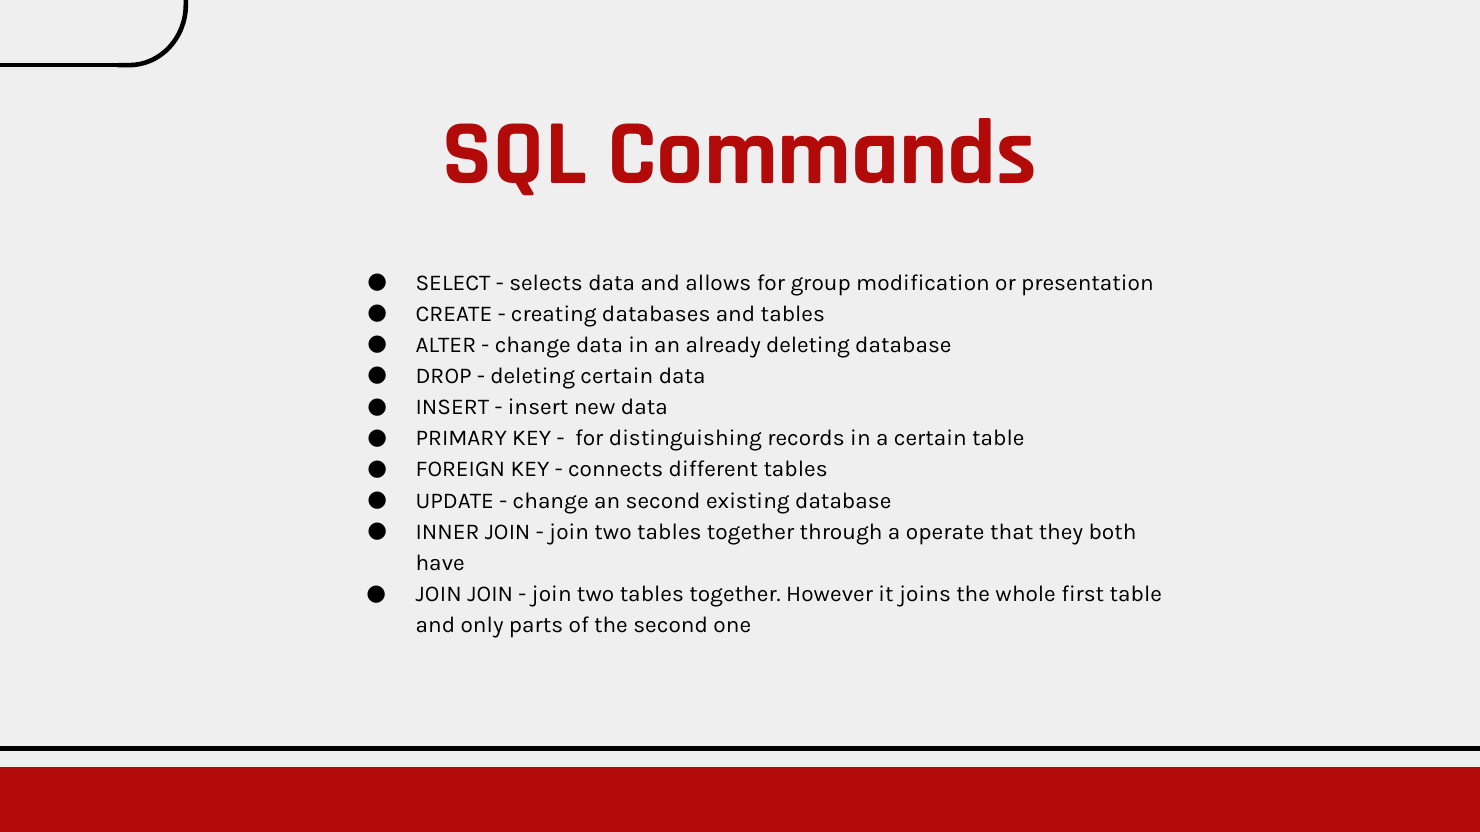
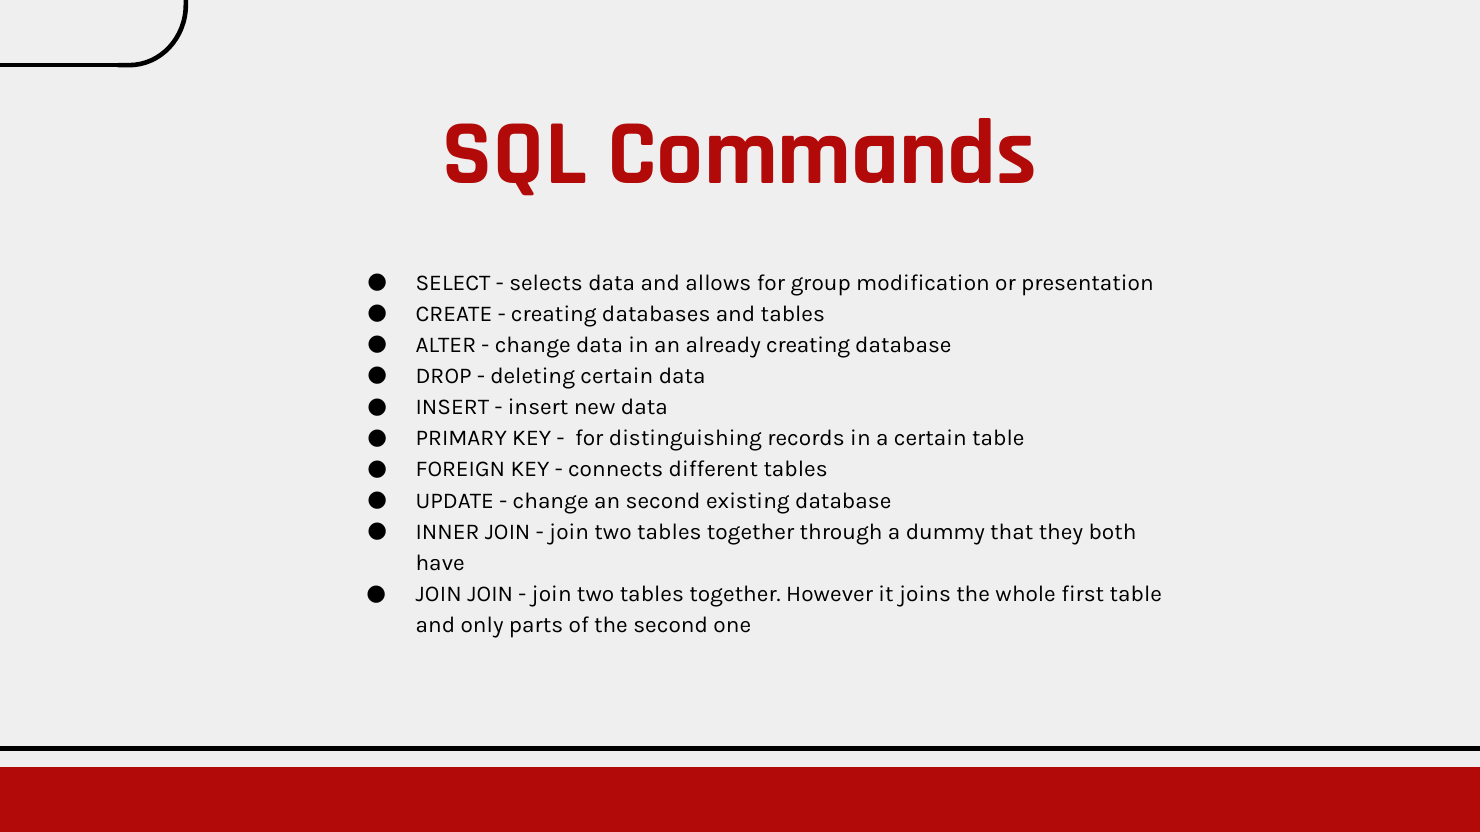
already deleting: deleting -> creating (808, 345)
operate: operate -> dummy (945, 532)
